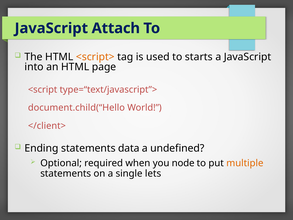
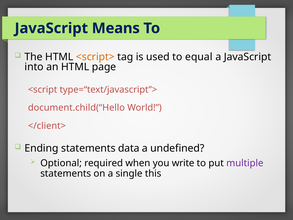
Attach: Attach -> Means (116, 28)
starts: starts -> equal (199, 57)
node: node -> write (183, 163)
multiple colour: orange -> purple (245, 163)
lets: lets -> this (153, 173)
